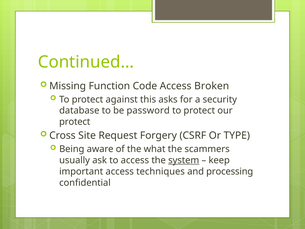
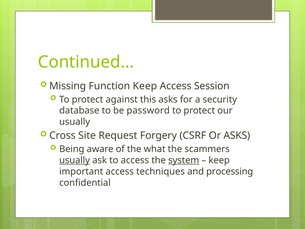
Function Code: Code -> Keep (145, 86)
Broken: Broken -> Session (212, 86)
protect: protect -> usually (75, 122)
Or TYPE: TYPE -> ASKS (237, 135)
usually underline: none -> present (75, 160)
